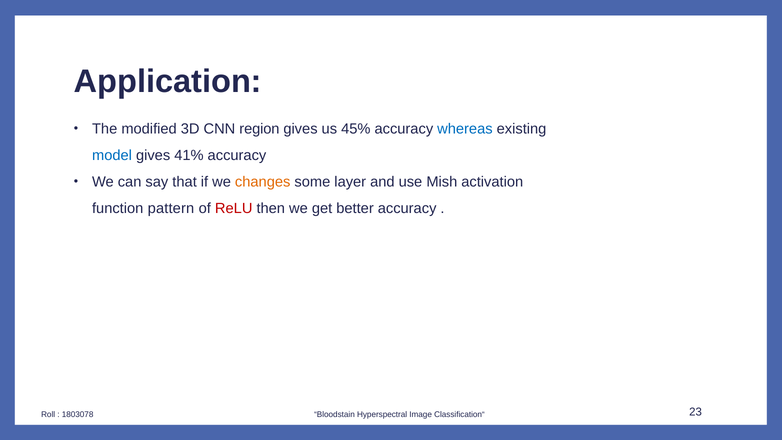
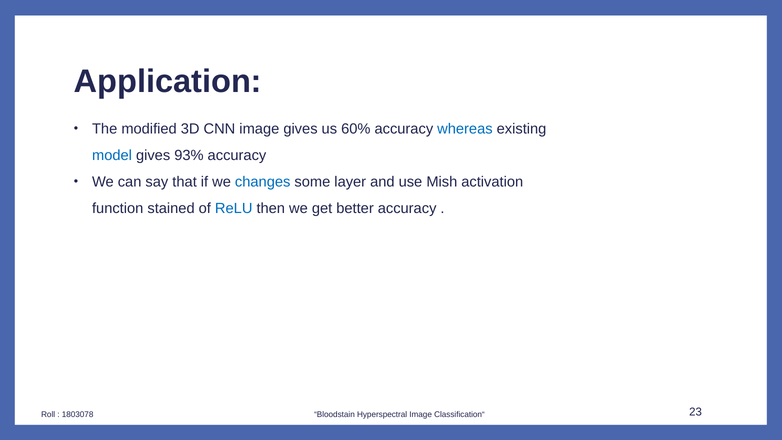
CNN region: region -> image (259, 129)
45%: 45% -> 60% (356, 129)
41%: 41% -> 93% (189, 155)
changes colour: orange -> blue (263, 182)
pattern: pattern -> stained (171, 208)
ReLU colour: red -> blue (234, 208)
